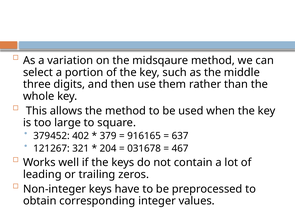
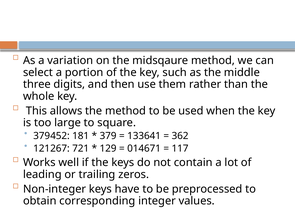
402: 402 -> 181 (81, 136)
916165: 916165 -> 133641 (144, 136)
637: 637 -> 362 (180, 136)
321: 321 -> 721 (81, 149)
204: 204 -> 129 (108, 149)
031678: 031678 -> 014671 (144, 149)
467: 467 -> 117 (180, 149)
